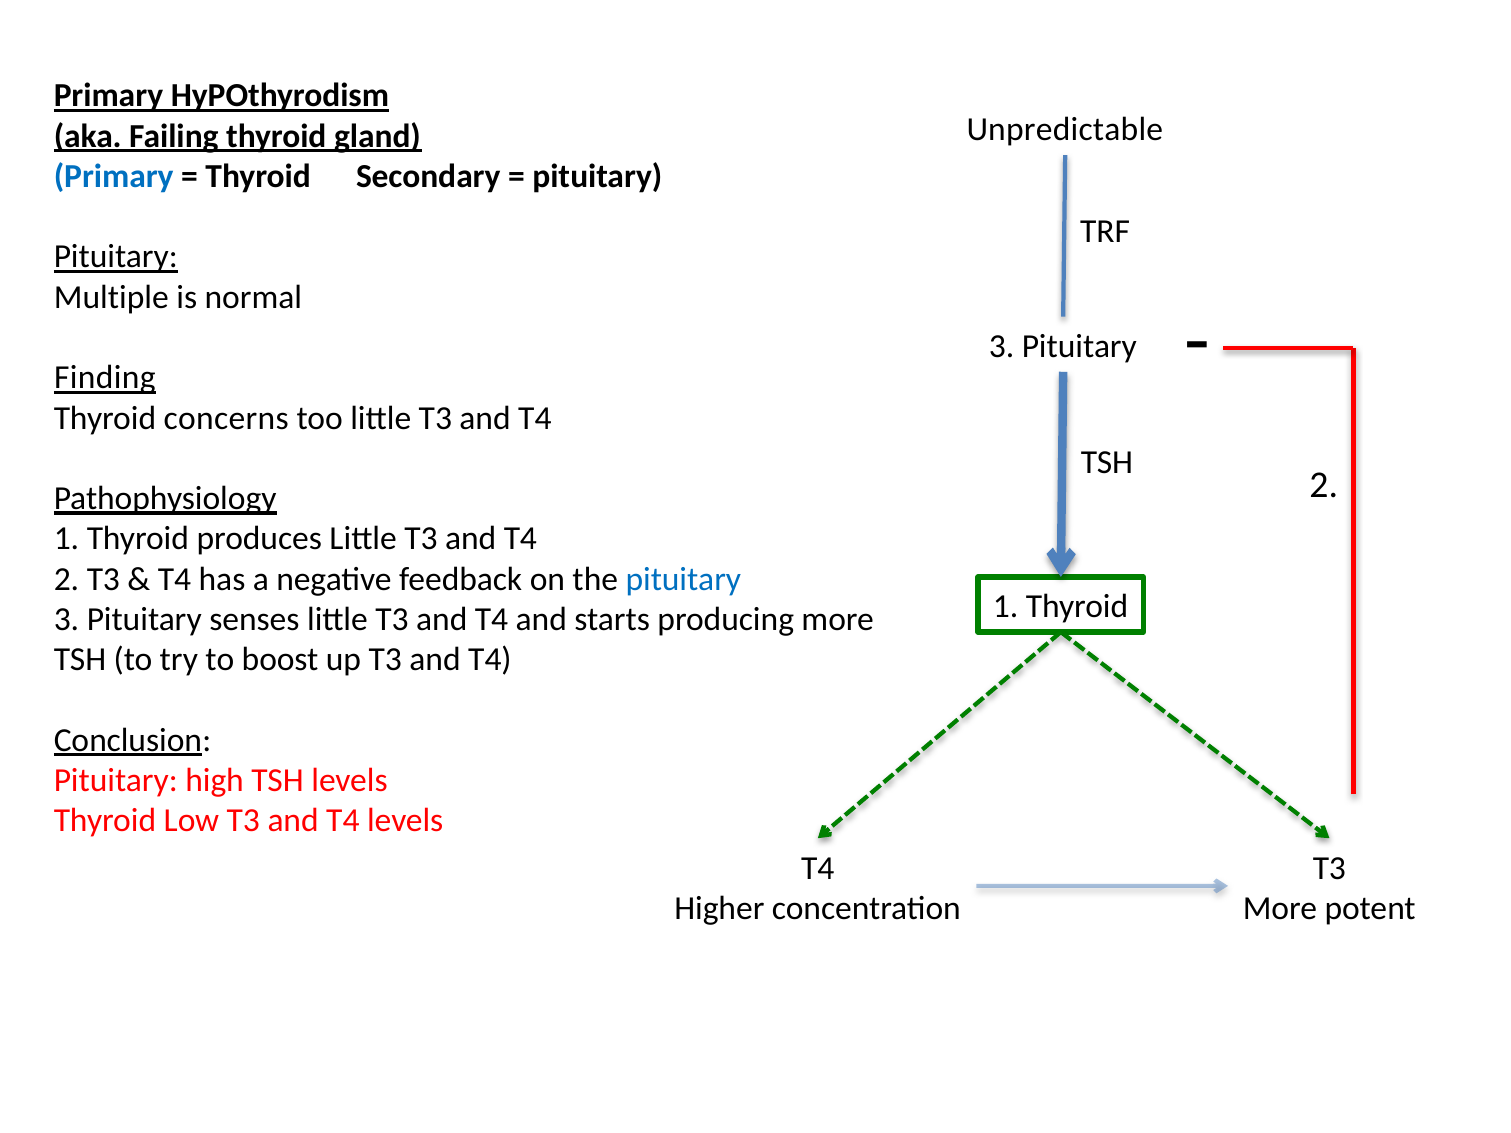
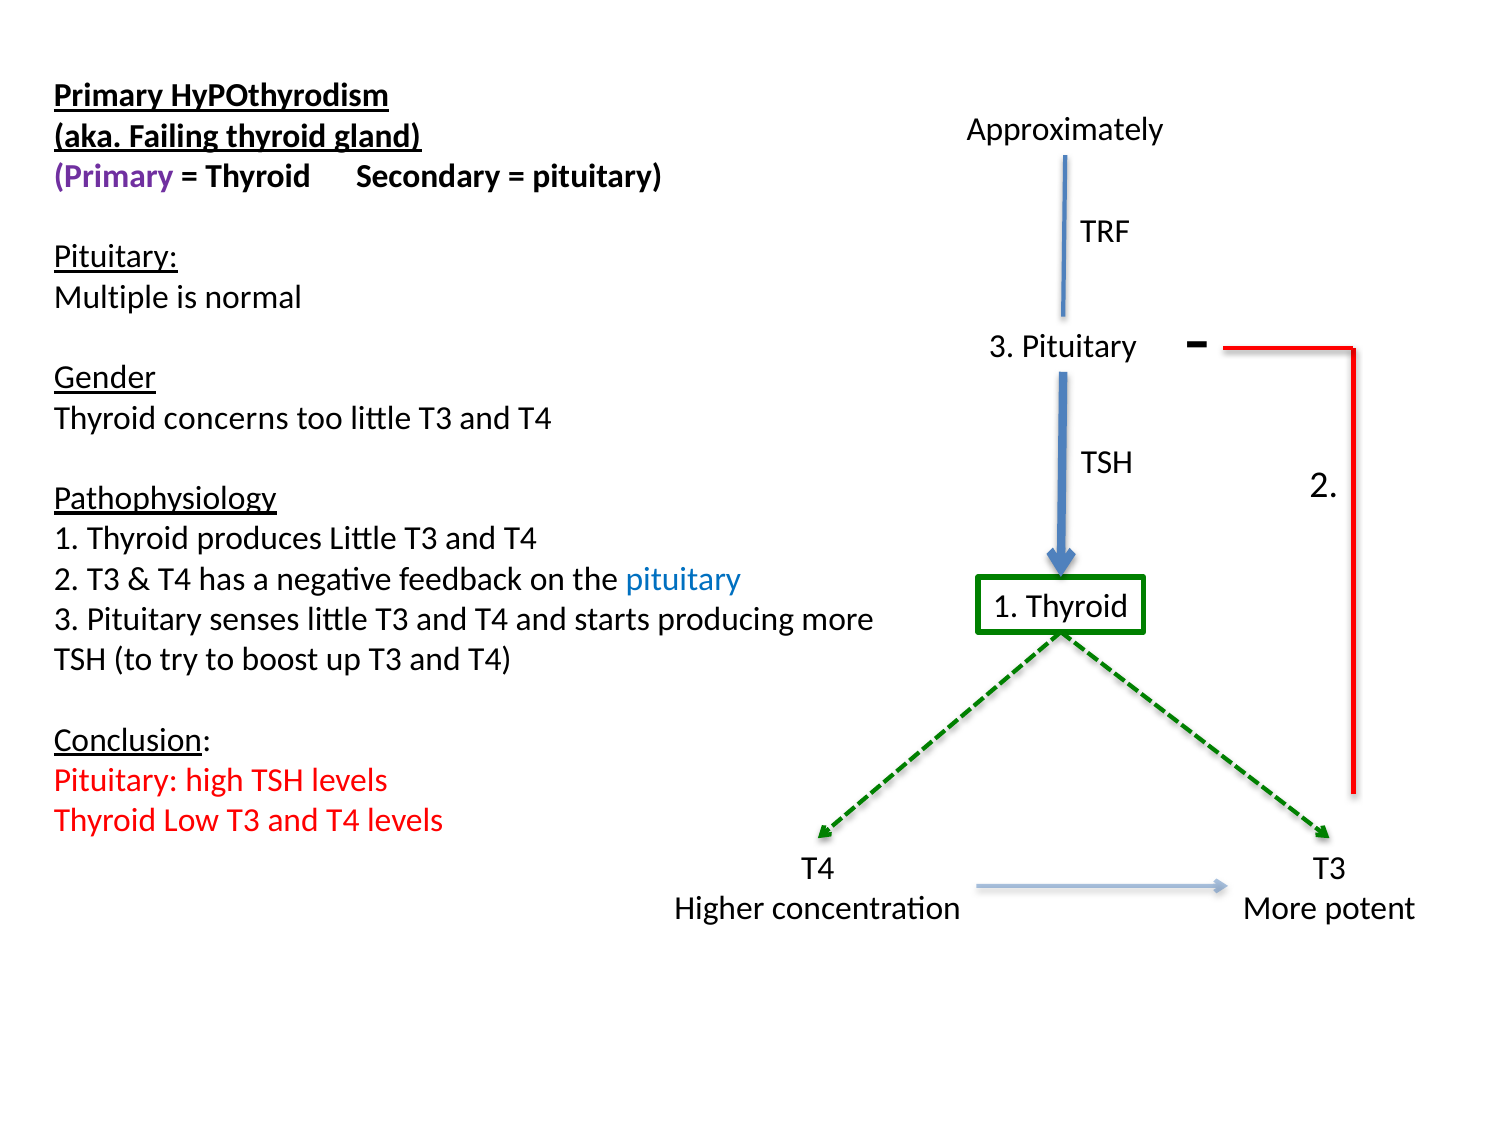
Unpredictable: Unpredictable -> Approximately (1065, 130)
Primary colour: blue -> purple (114, 176)
Finding: Finding -> Gender (105, 378)
